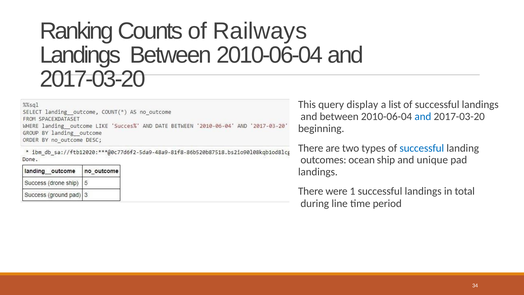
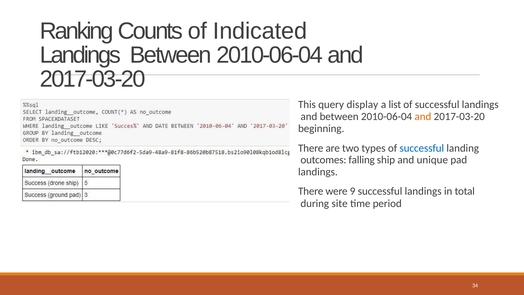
Railways: Railways -> Indicated (260, 31)
and colour: blue -> orange (423, 117)
ocean: ocean -> falling (362, 160)
1: 1 -> 9 (353, 191)
line: line -> site (340, 203)
